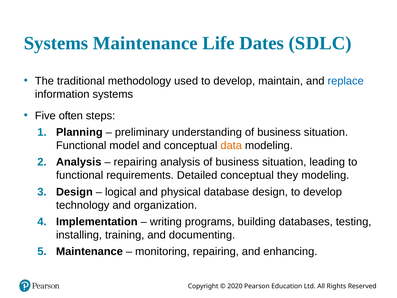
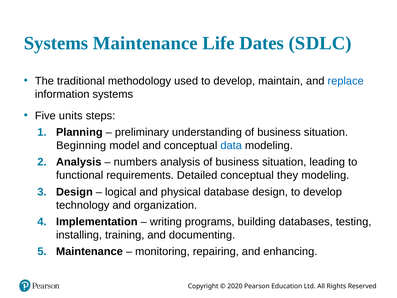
often: often -> units (71, 116)
Functional: Functional -> Beginning (81, 145)
data colour: orange -> blue (231, 145)
repairing: repairing -> numbers (135, 162)
